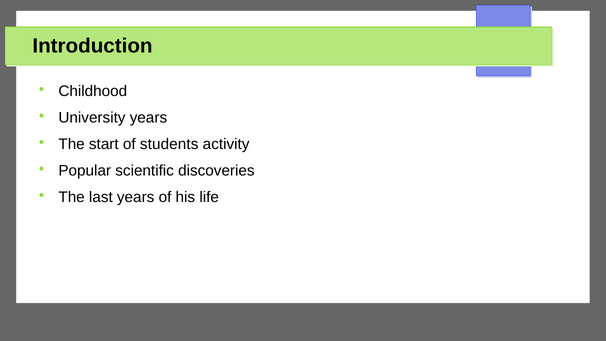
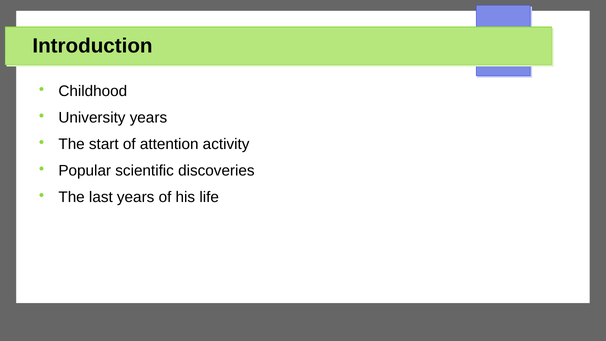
students: students -> attention (169, 144)
